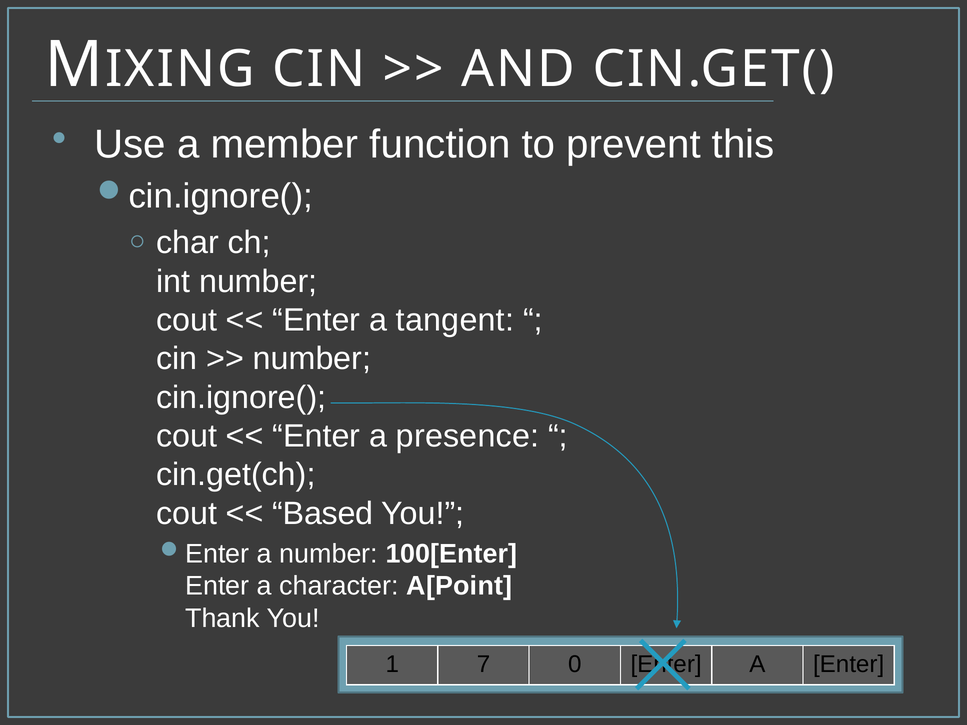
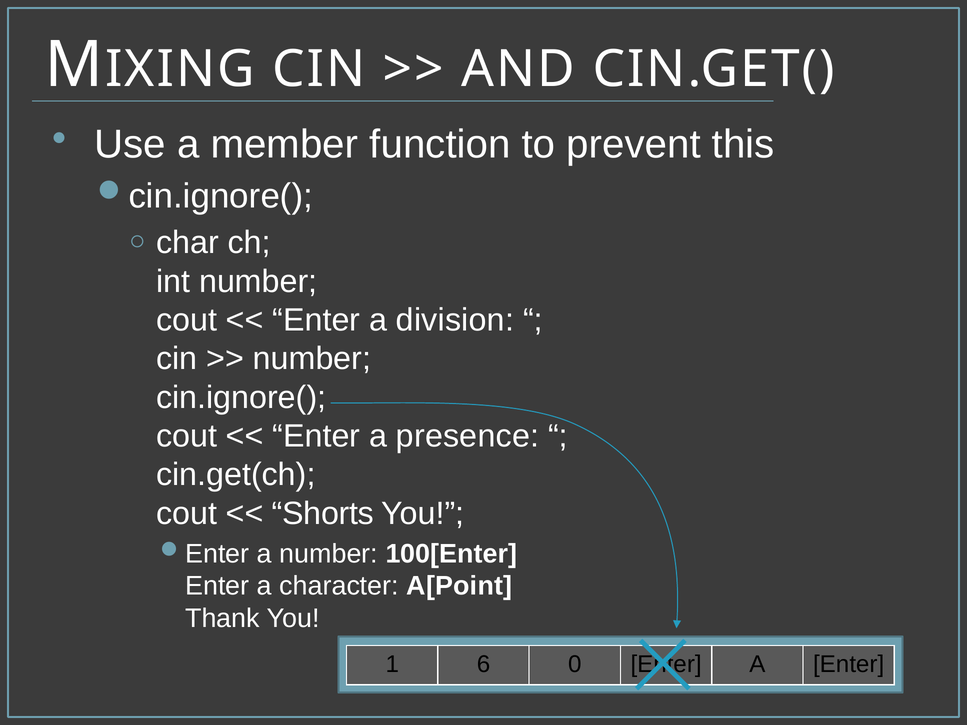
tangent: tangent -> division (455, 320)
Based: Based -> Shorts (323, 514)
7: 7 -> 6 (484, 665)
